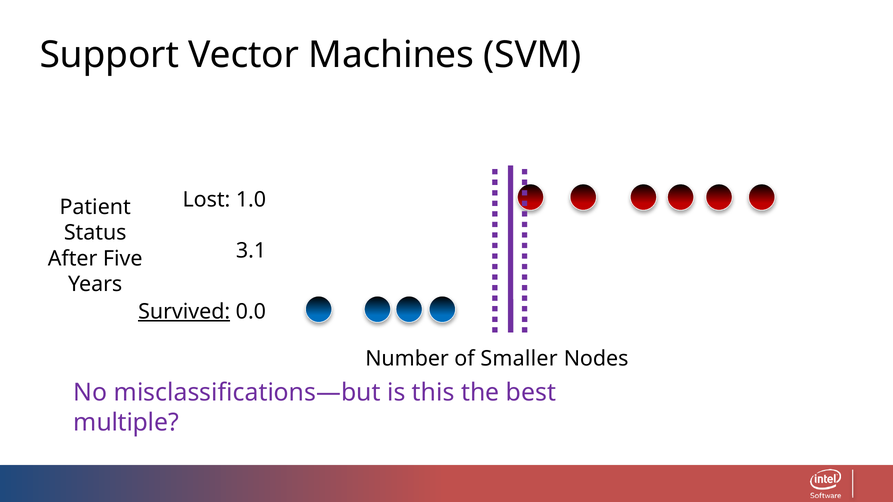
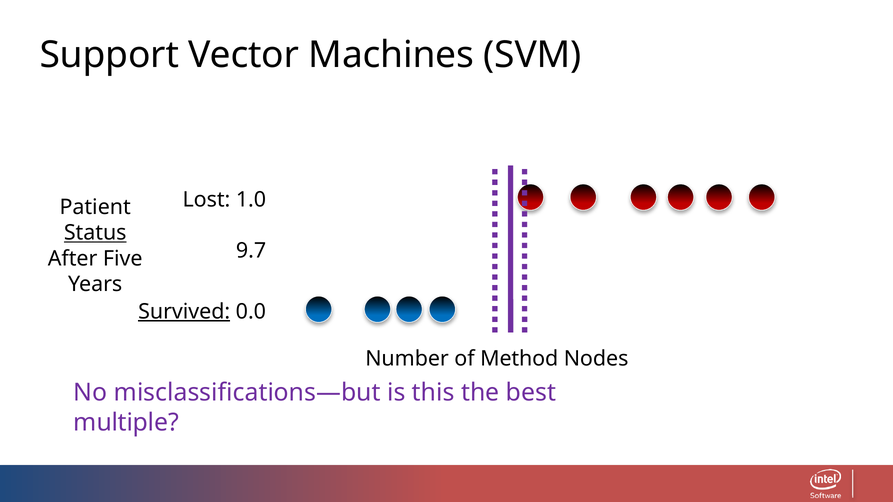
Status underline: none -> present (95, 233)
3.1: 3.1 -> 9.7 (251, 251)
Smaller: Smaller -> Method (519, 359)
